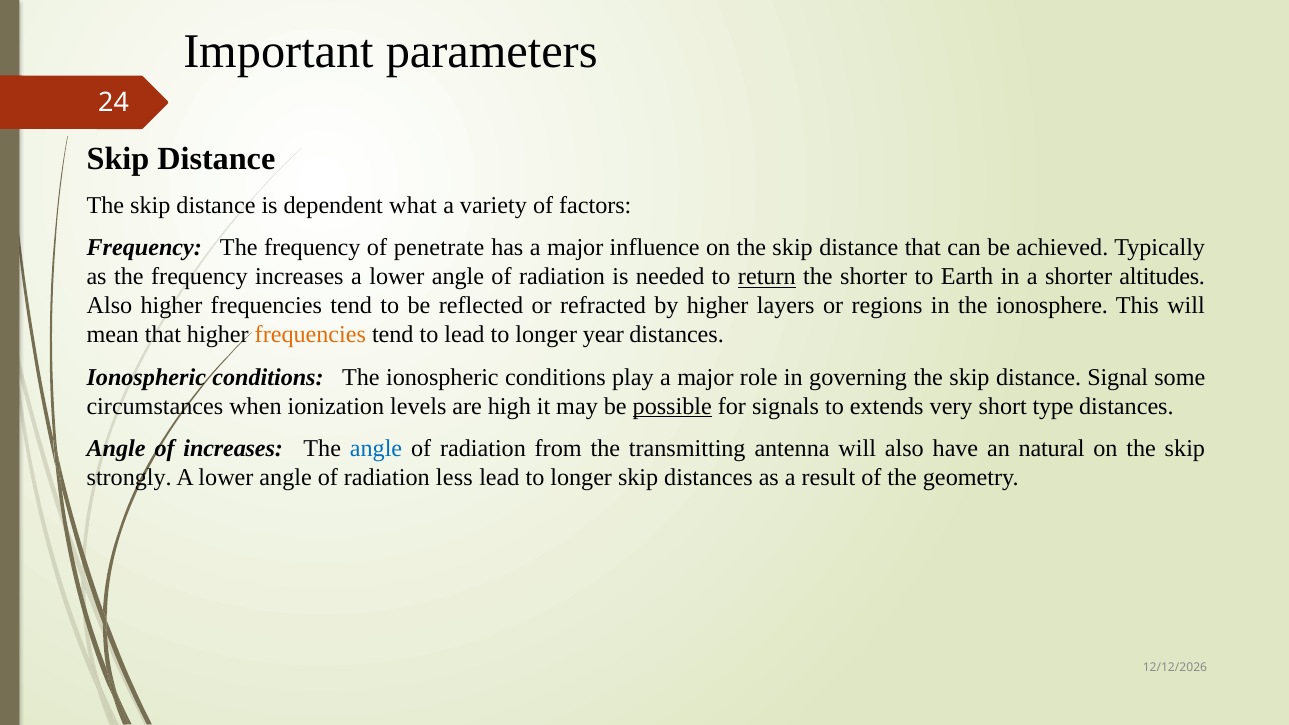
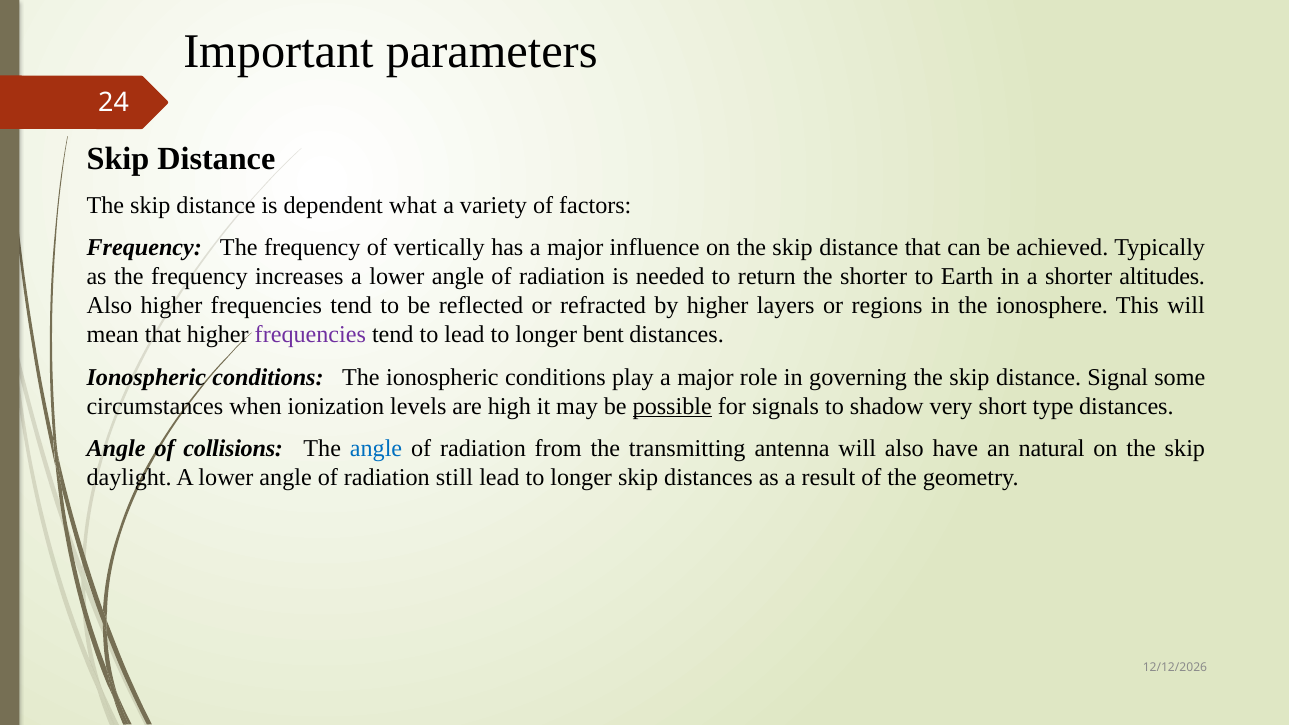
penetrate: penetrate -> vertically (439, 248)
return underline: present -> none (767, 277)
frequencies colour: orange -> purple (310, 335)
year: year -> bent (603, 335)
extends: extends -> shadow (887, 406)
of increases: increases -> collisions (233, 449)
strongly: strongly -> daylight (129, 478)
less: less -> still (454, 478)
